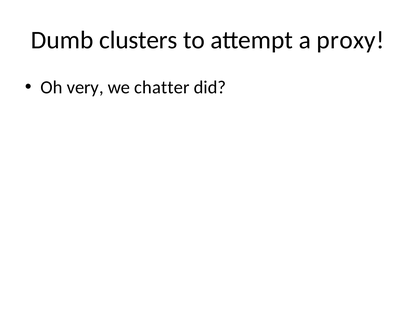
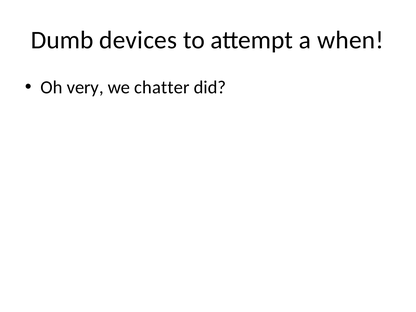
clusters: clusters -> devices (138, 40)
proxy: proxy -> when (350, 40)
